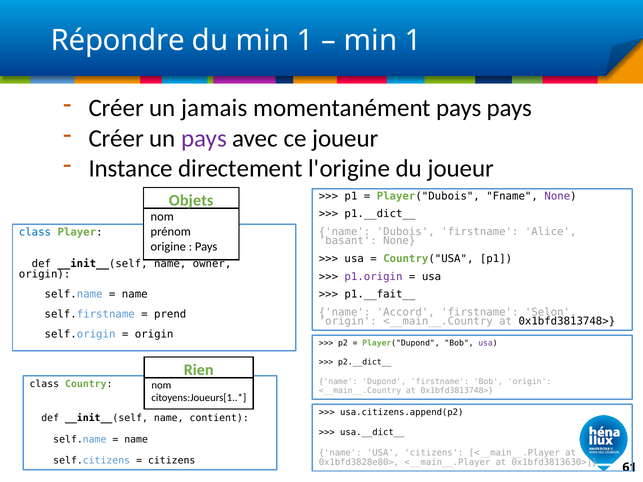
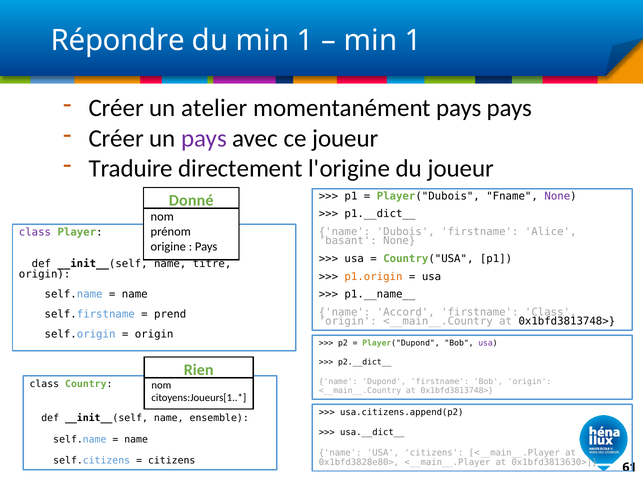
jamais: jamais -> atelier (214, 108)
Instance: Instance -> Traduire (131, 169)
Objets: Objets -> Donné (191, 201)
class colour: blue -> purple (35, 233)
owner: owner -> titre (212, 264)
p1.origin colour: purple -> orange (374, 277)
p1.__fait__: p1.__fait__ -> p1.__name__ (380, 294)
firstname Selon: Selon -> Class (551, 312)
contient: contient -> ensemble (219, 418)
